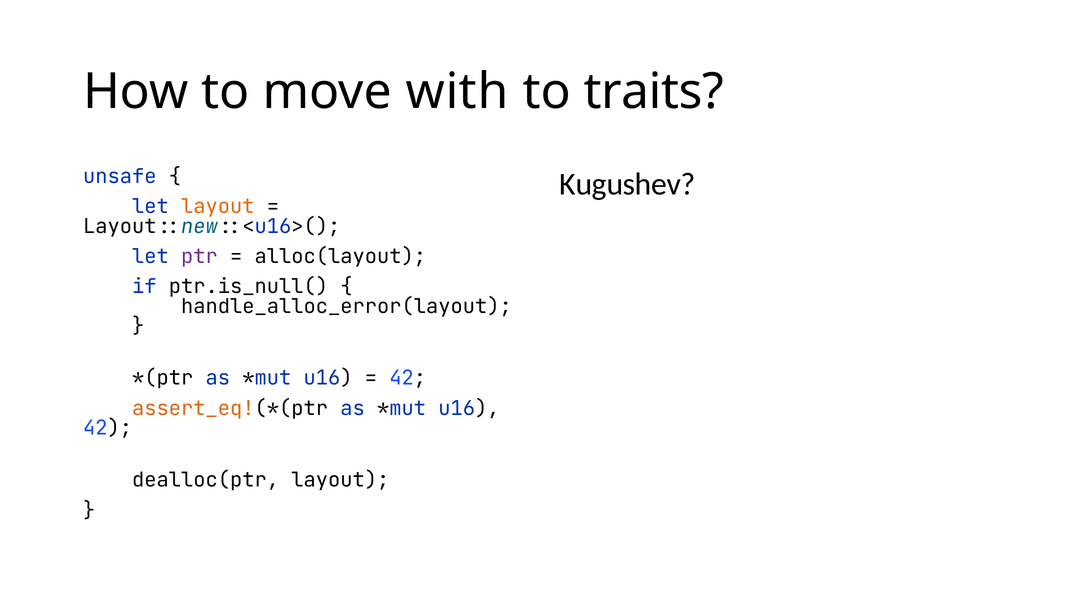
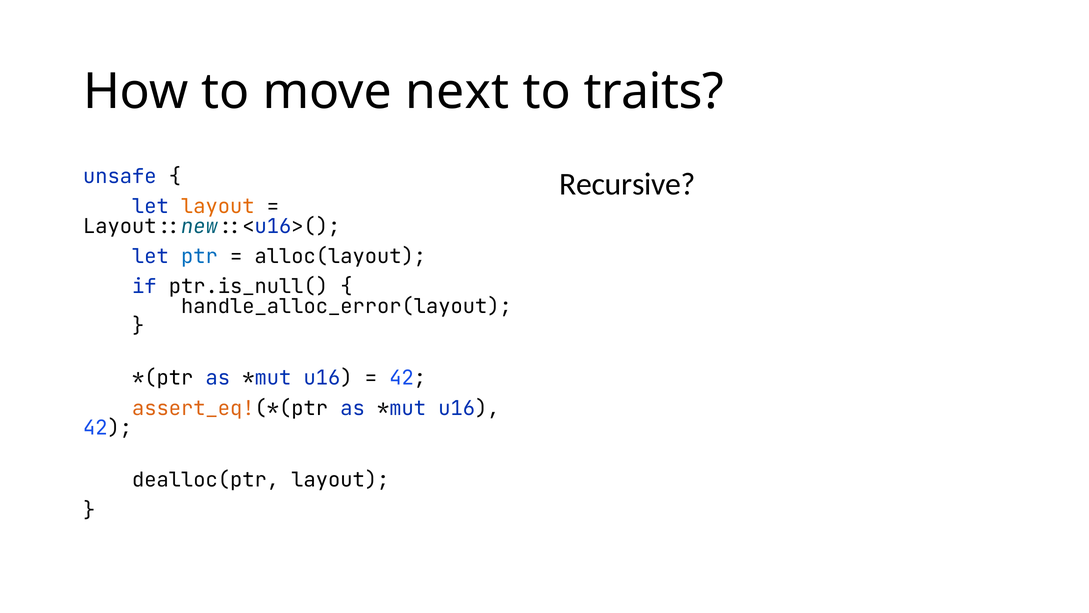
with: with -> next (457, 91)
Kugushev: Kugushev -> Recursive (627, 184)
ptr colour: purple -> blue (199, 256)
